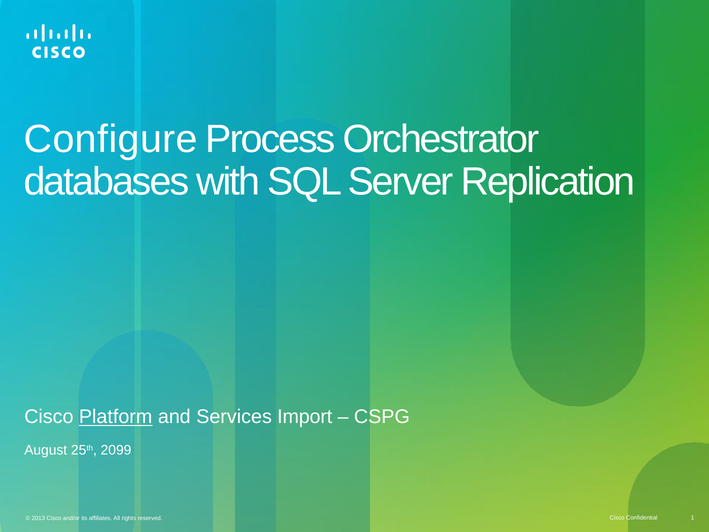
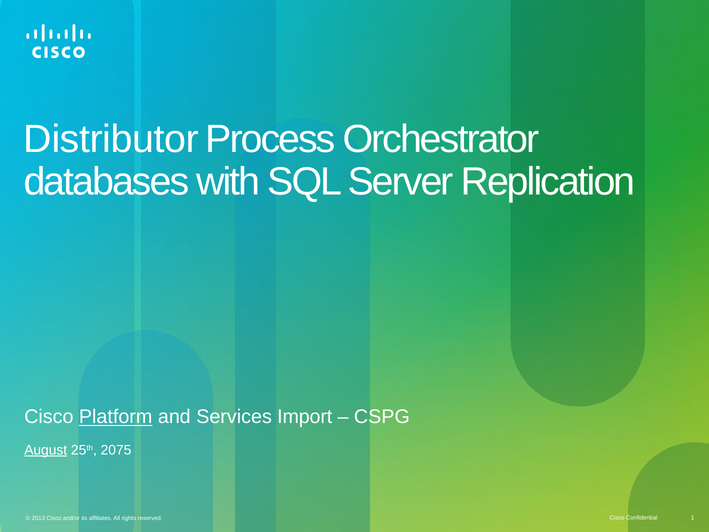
Configure: Configure -> Distributor (111, 139)
August underline: none -> present (46, 450)
2099: 2099 -> 2075 (116, 450)
